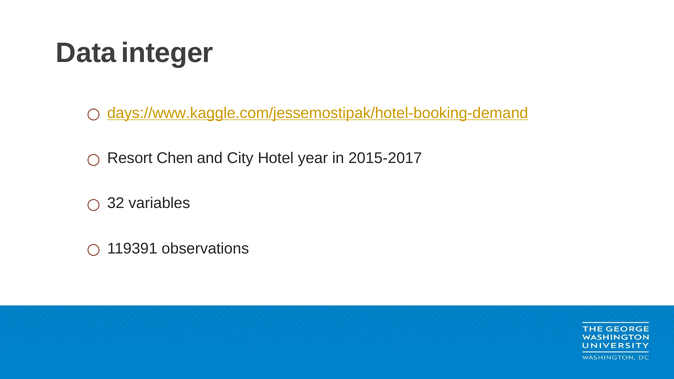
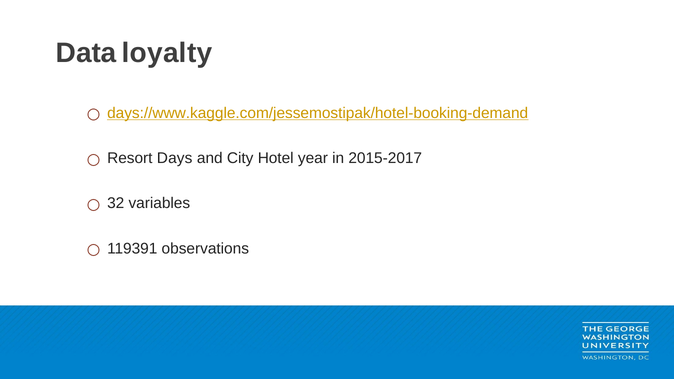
integer: integer -> loyalty (167, 53)
Chen: Chen -> Days (175, 158)
